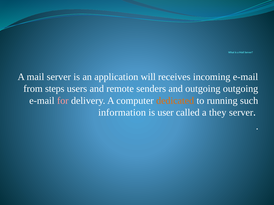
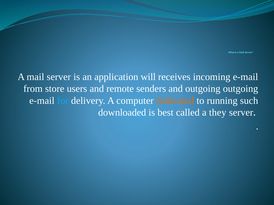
steps: steps -> store (55, 89)
for colour: pink -> light blue (63, 101)
information: information -> downloaded (122, 113)
user: user -> best (166, 113)
